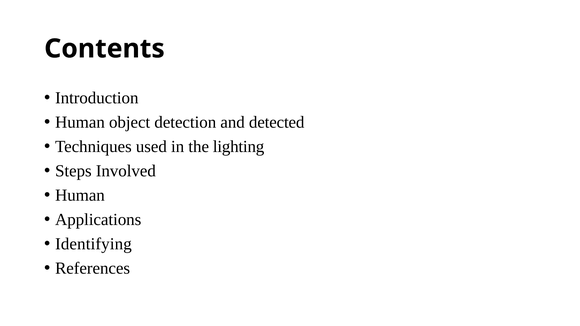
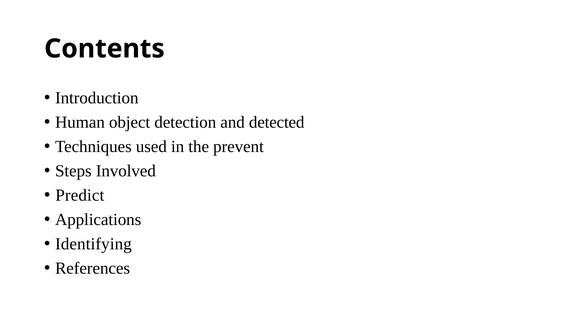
lighting: lighting -> prevent (238, 147)
Human: Human -> Predict (80, 195)
